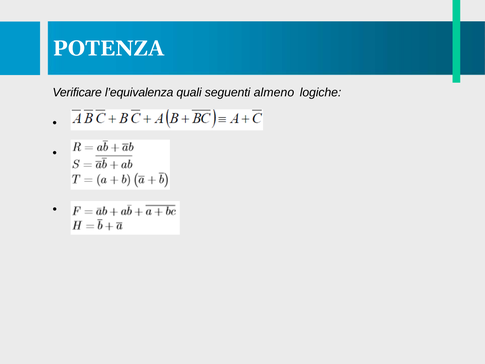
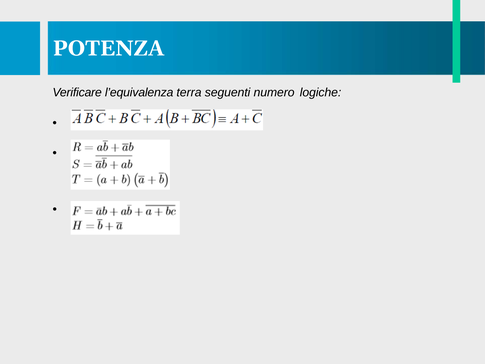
quali: quali -> terra (189, 93)
almeno: almeno -> numero (274, 93)
